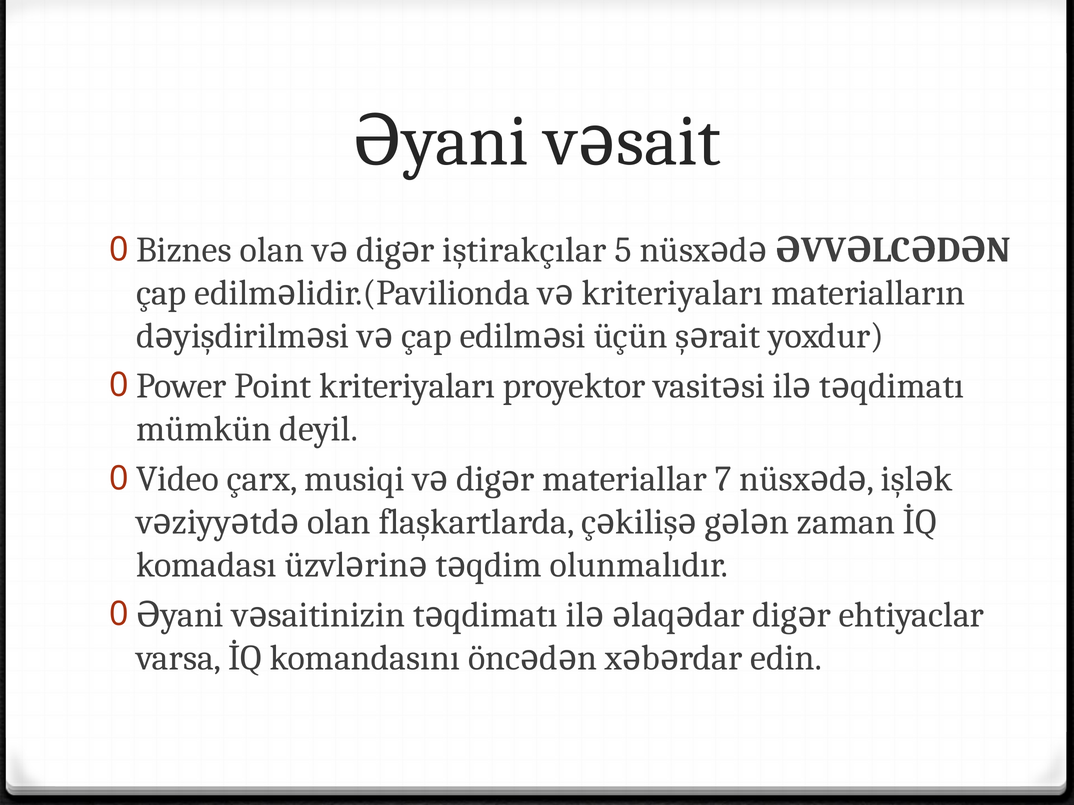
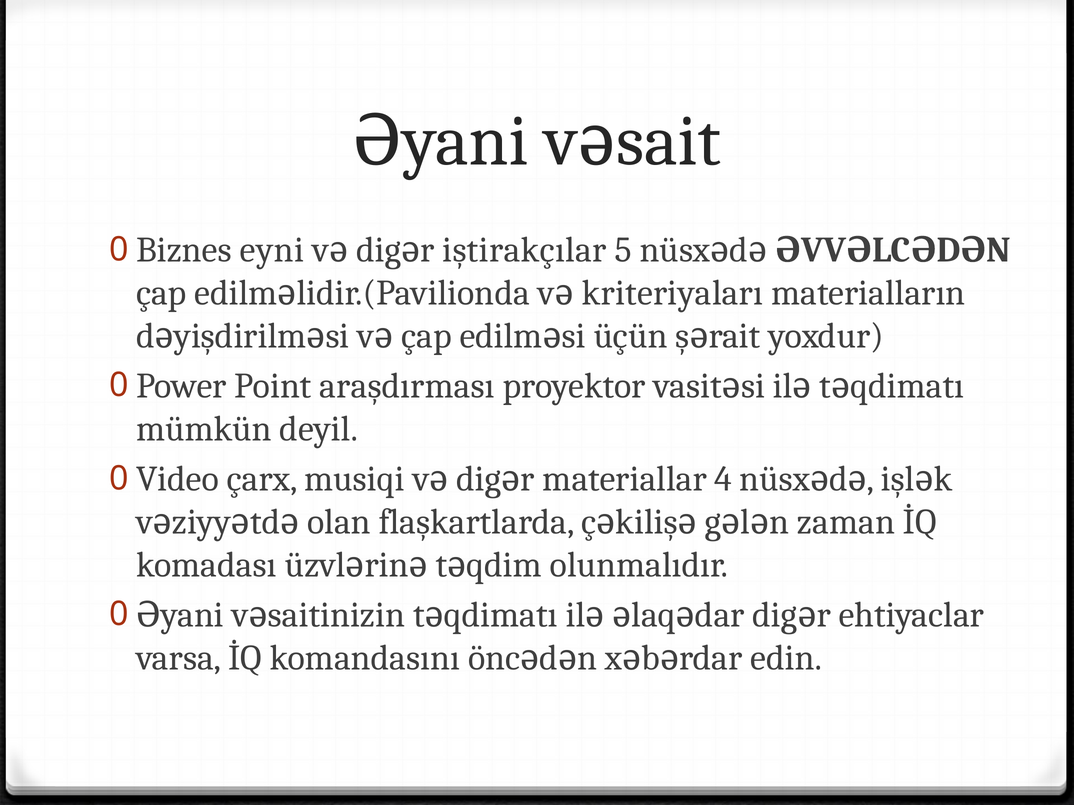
Biznes olan: olan -> eyni (272, 250)
Point kriteriyaları: kriteriyaları -> araşdırması (407, 386)
7: 7 -> 4 (723, 479)
